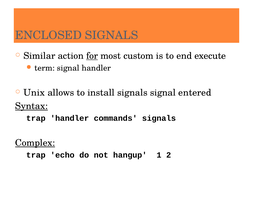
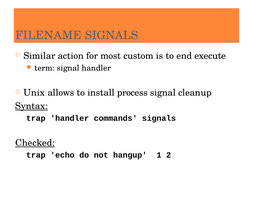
ENCLOSED: ENCLOSED -> FILENAME (48, 35)
for underline: present -> none (92, 56)
install signals: signals -> process (132, 93)
entered: entered -> cleanup (195, 93)
Complex: Complex -> Checked (35, 143)
